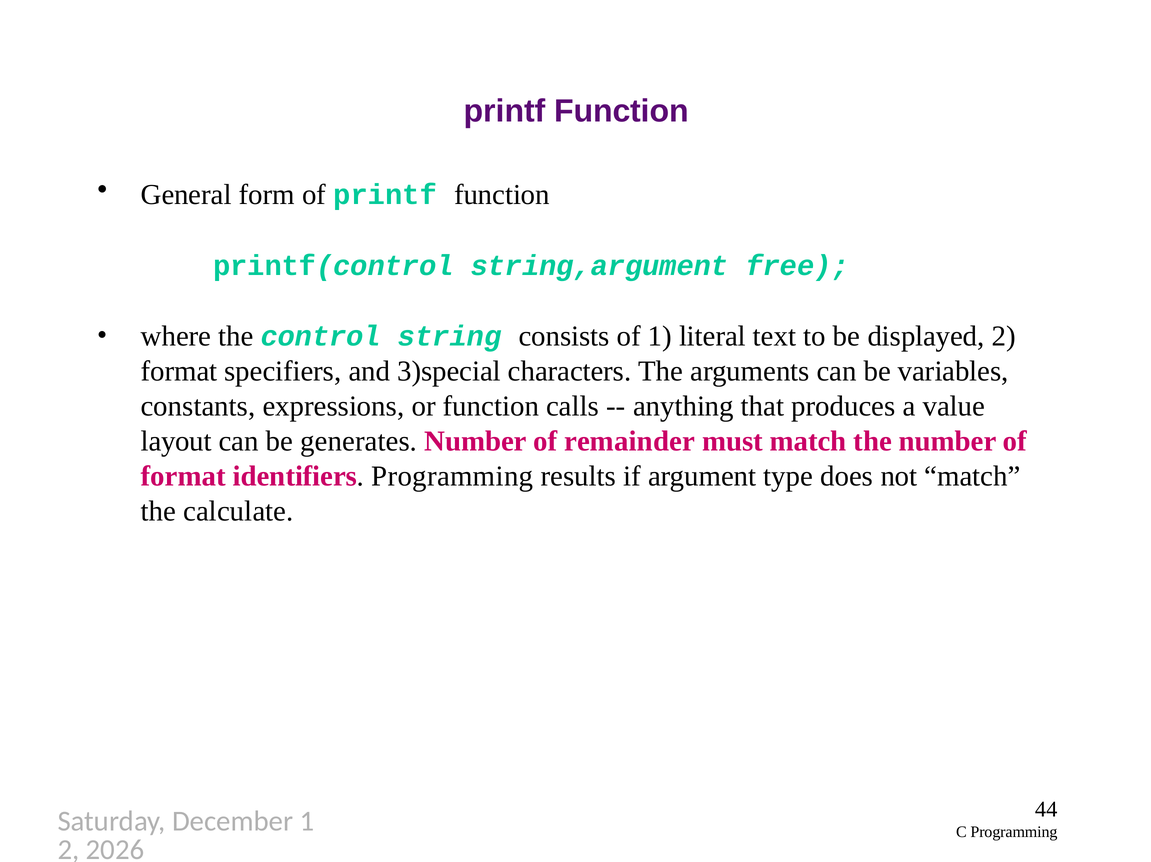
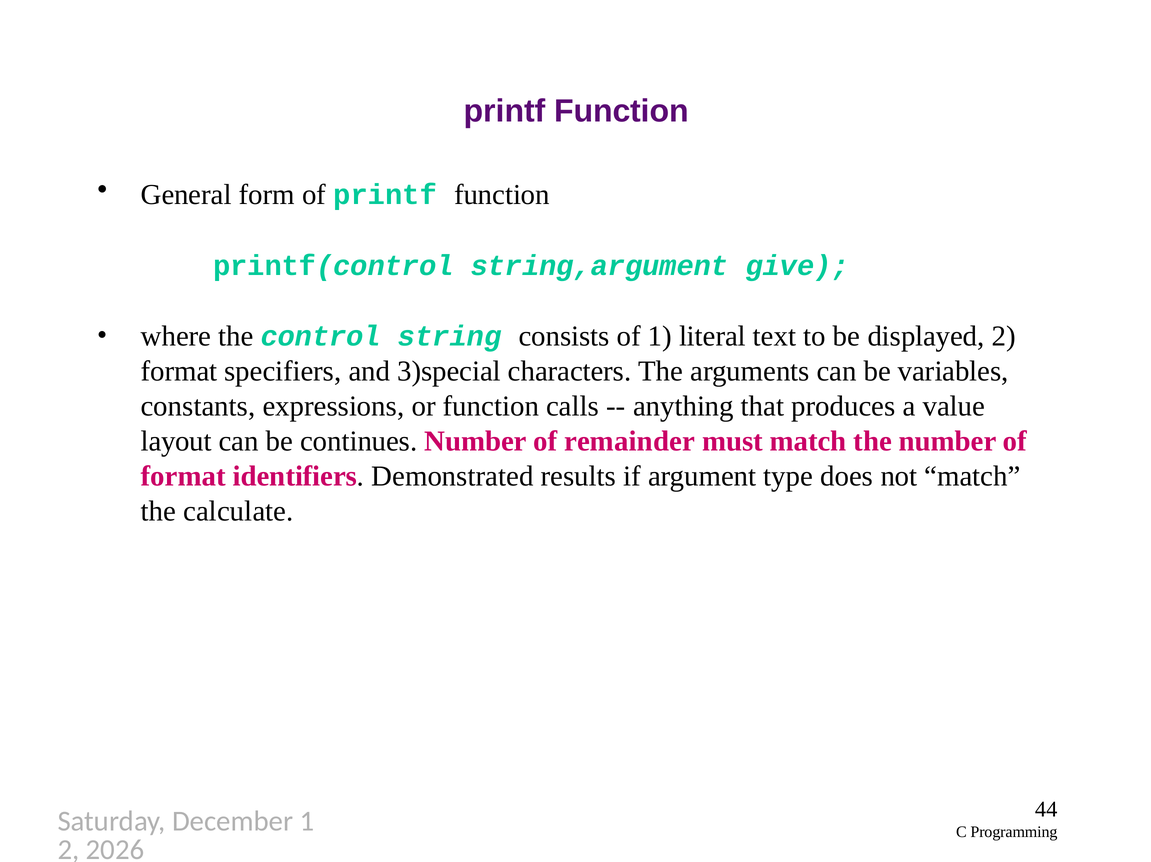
free: free -> give (797, 266)
generates: generates -> continues (359, 441)
identifiers Programming: Programming -> Demonstrated (452, 476)
